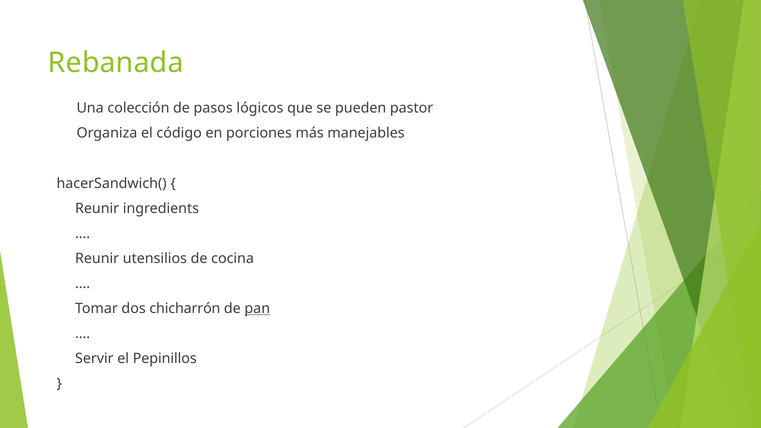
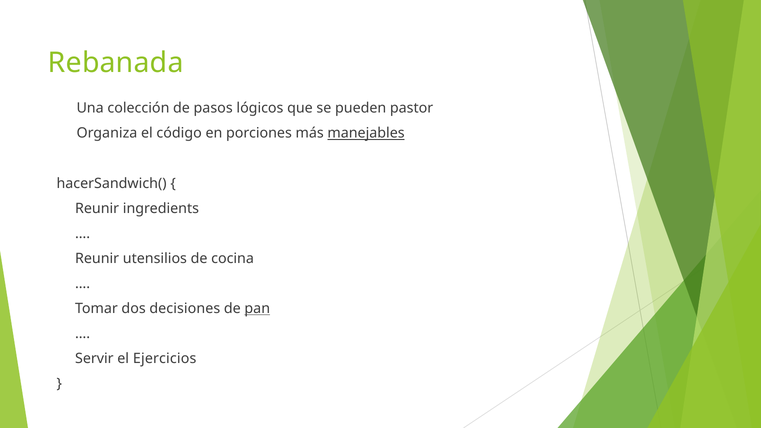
manejables underline: none -> present (366, 133)
chicharrón: chicharrón -> decisiones (185, 309)
Pepinillos: Pepinillos -> Ejercicios (165, 359)
